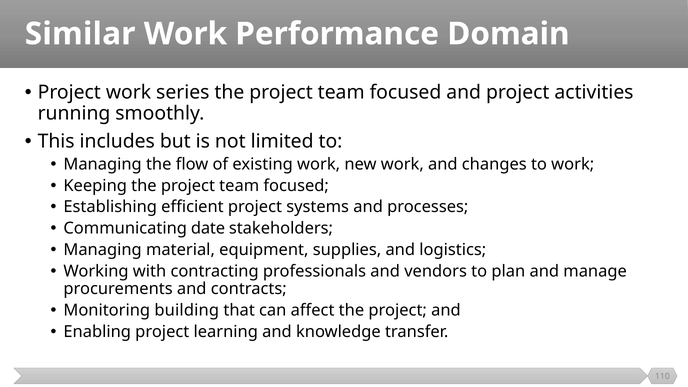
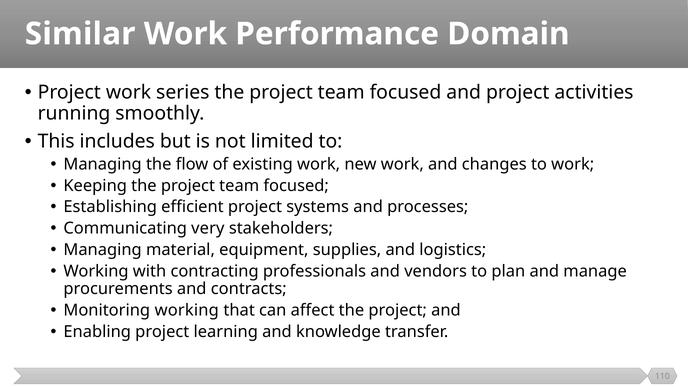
date: date -> very (208, 228)
Monitoring building: building -> working (187, 310)
